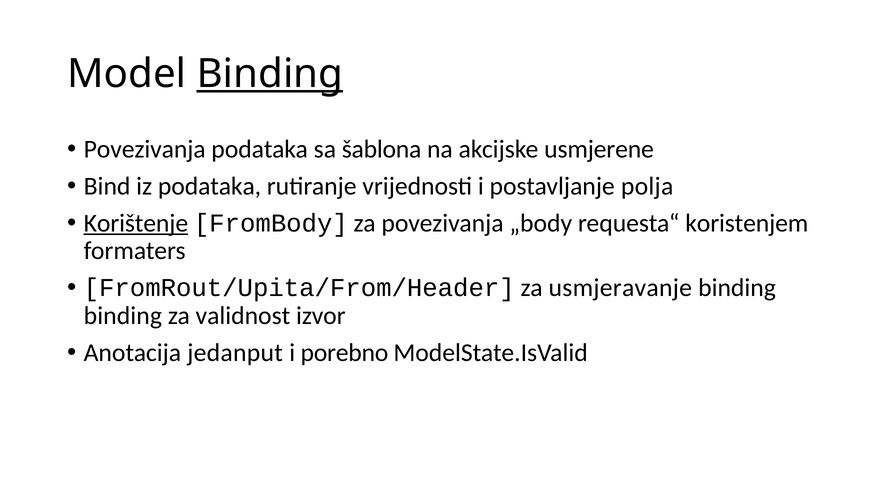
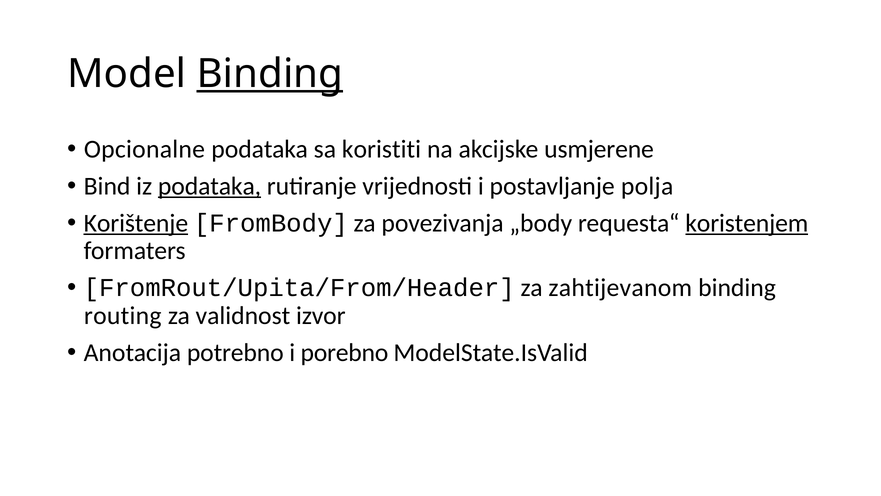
Povezivanja: Povezivanja -> Opcionalne (144, 149)
šablona: šablona -> koristiti (381, 149)
podataka underline: none -> present (210, 186)
koristenjem underline: none -> present (747, 223)
usmjeravanje: usmjeravanje -> zahtijevanom (620, 288)
binding: binding -> routing (123, 315)
jedanput: jedanput -> potrebno (235, 352)
